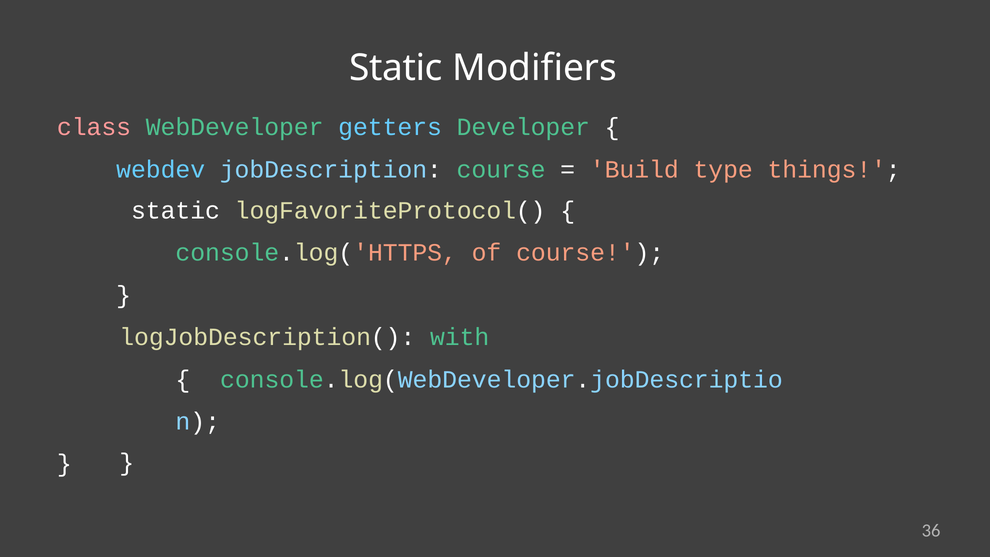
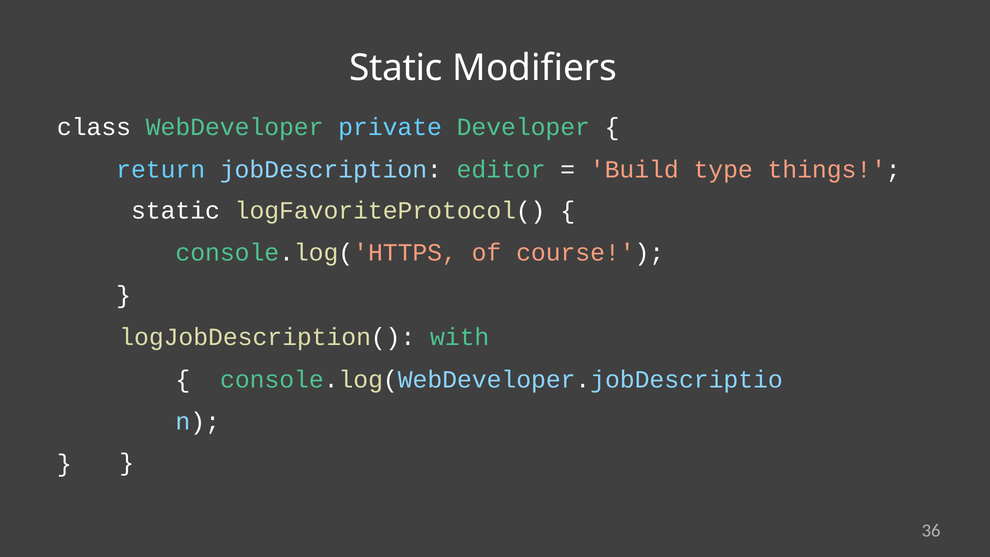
class colour: pink -> white (94, 127)
getters: getters -> private (390, 127)
webdev: webdev -> return (161, 169)
jobDescription course: course -> editor (501, 169)
